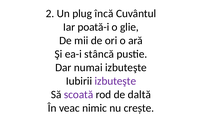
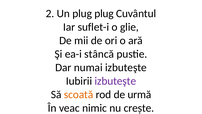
plug încă: încă -> plug (104, 14)
poată-i: poată-i -> suflet-i (93, 27)
scoată colour: purple -> orange (79, 94)
daltă: daltă -> urmă (139, 94)
